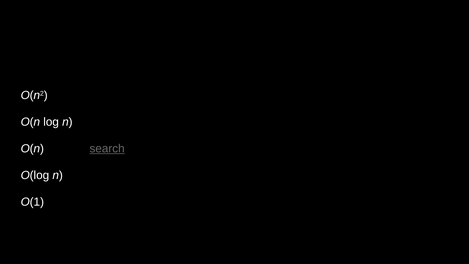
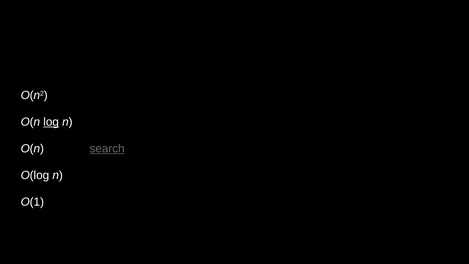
log underline: none -> present (51, 122)
